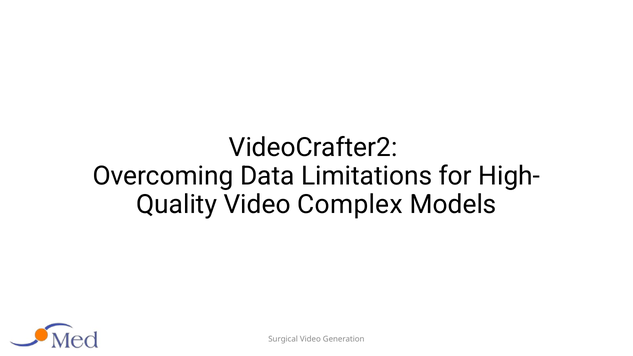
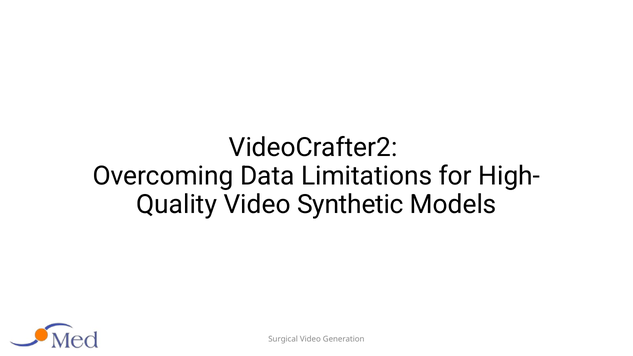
Complex: Complex -> Synthetic (350, 204)
